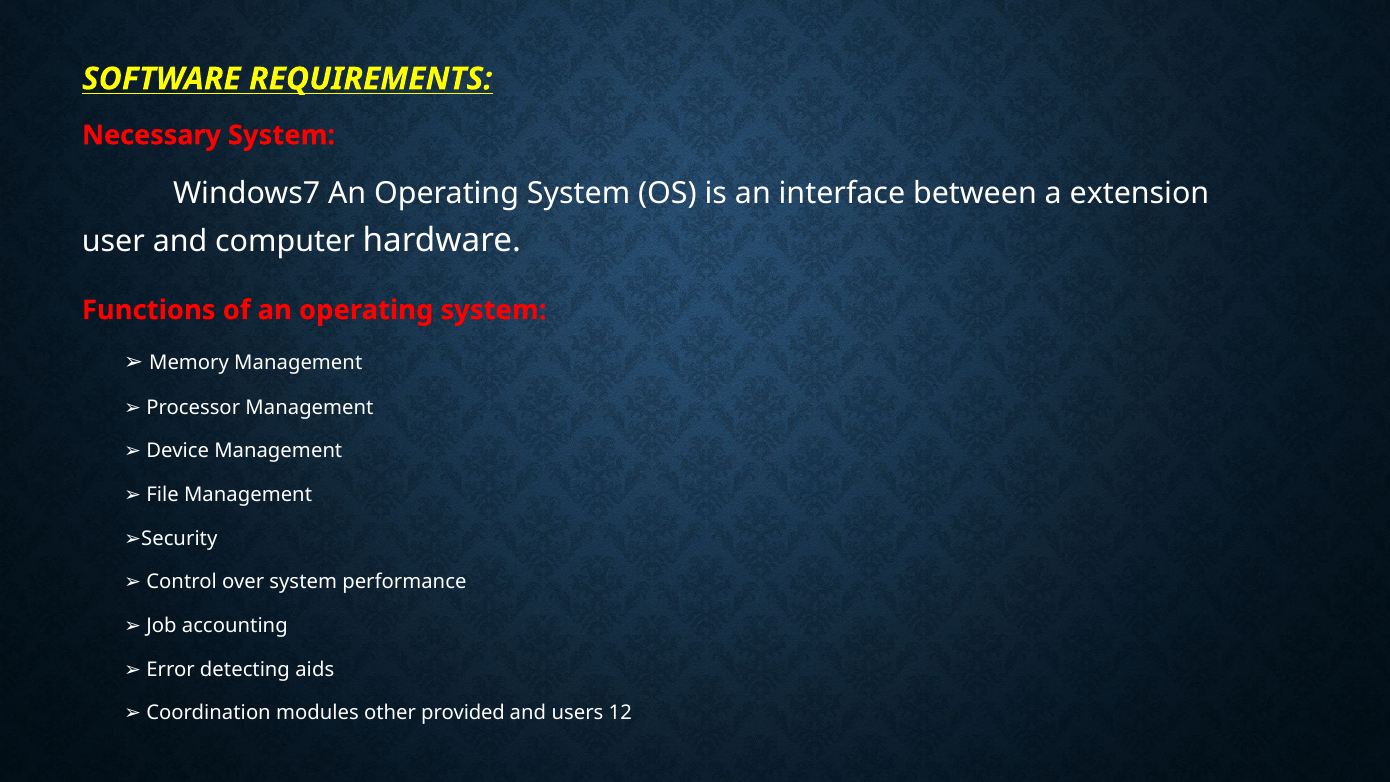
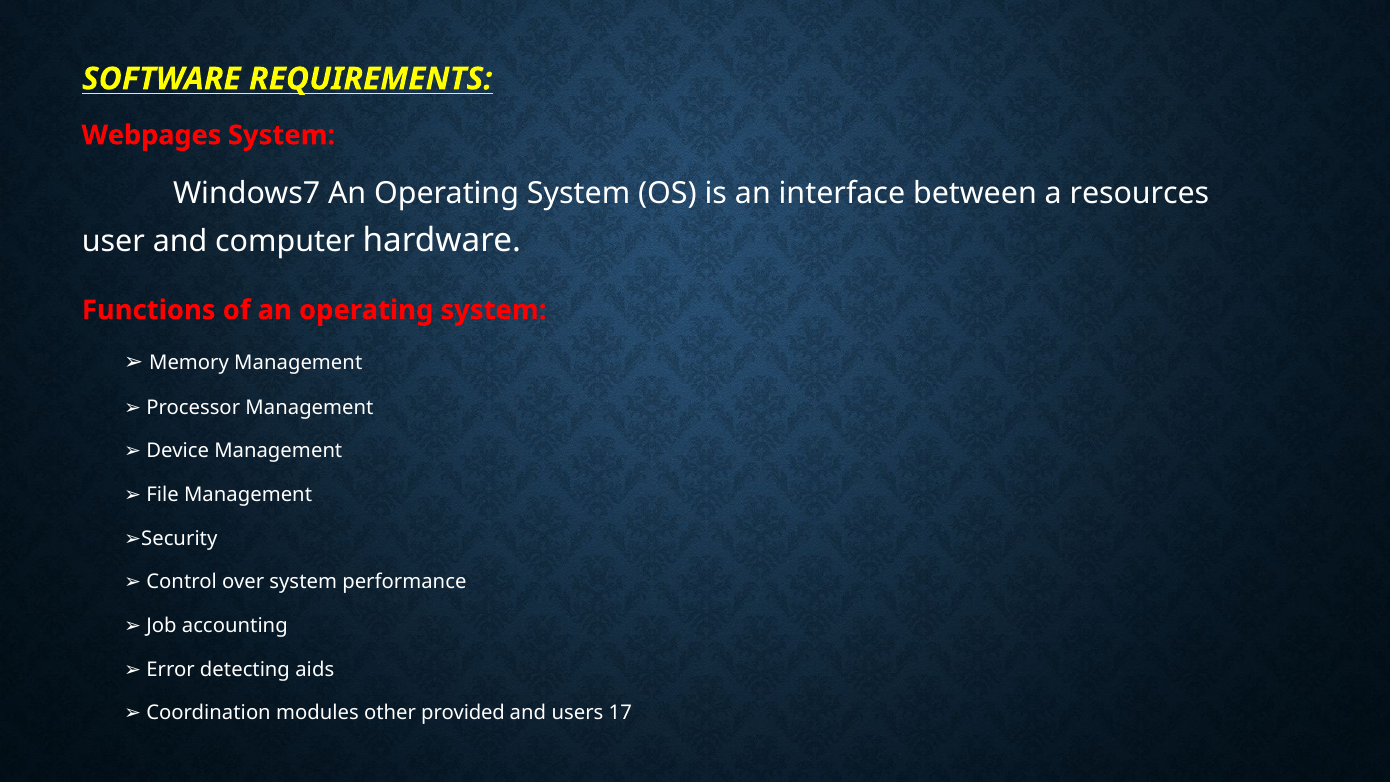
Necessary: Necessary -> Webpages (151, 135)
extension: extension -> resources (1139, 194)
12: 12 -> 17 (620, 713)
